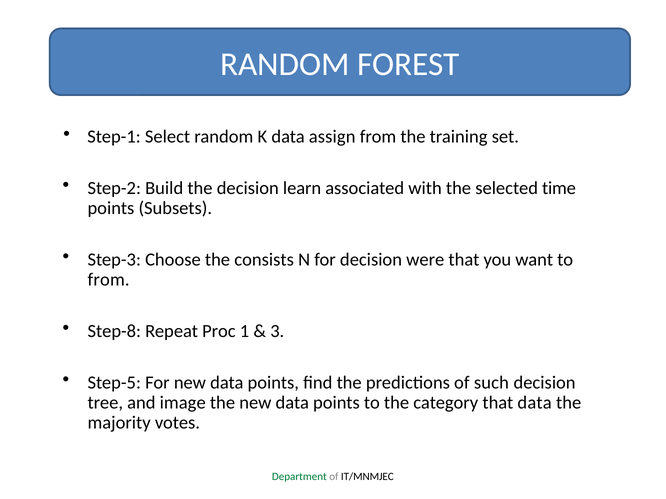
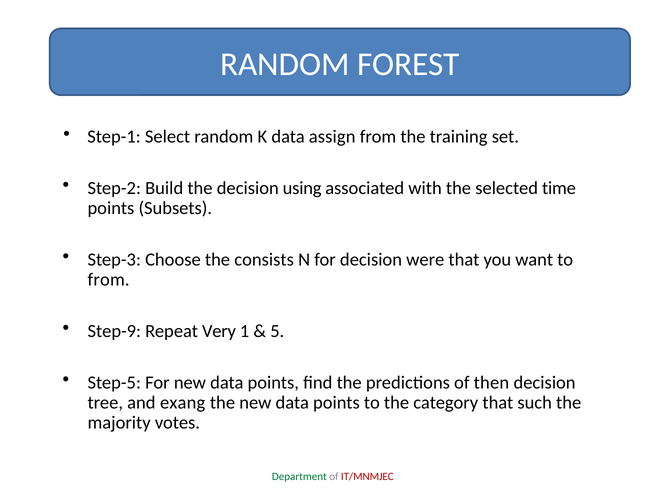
learn: learn -> using (302, 188)
Step-8: Step-8 -> Step-9 (114, 331)
Proc: Proc -> Very (219, 331)
3: 3 -> 5 (277, 331)
such: such -> then (491, 383)
image: image -> exang (183, 403)
that data: data -> such (535, 403)
IT/MNMJEC colour: black -> red (367, 477)
